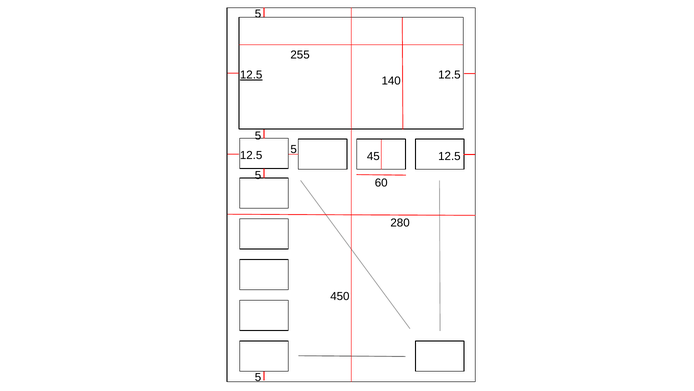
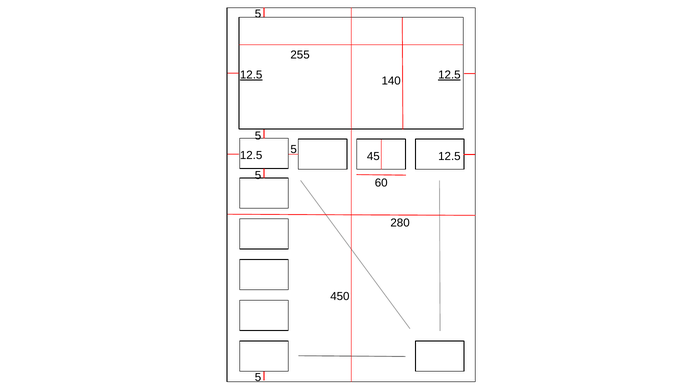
12.5 underline: none -> present (449, 75)
